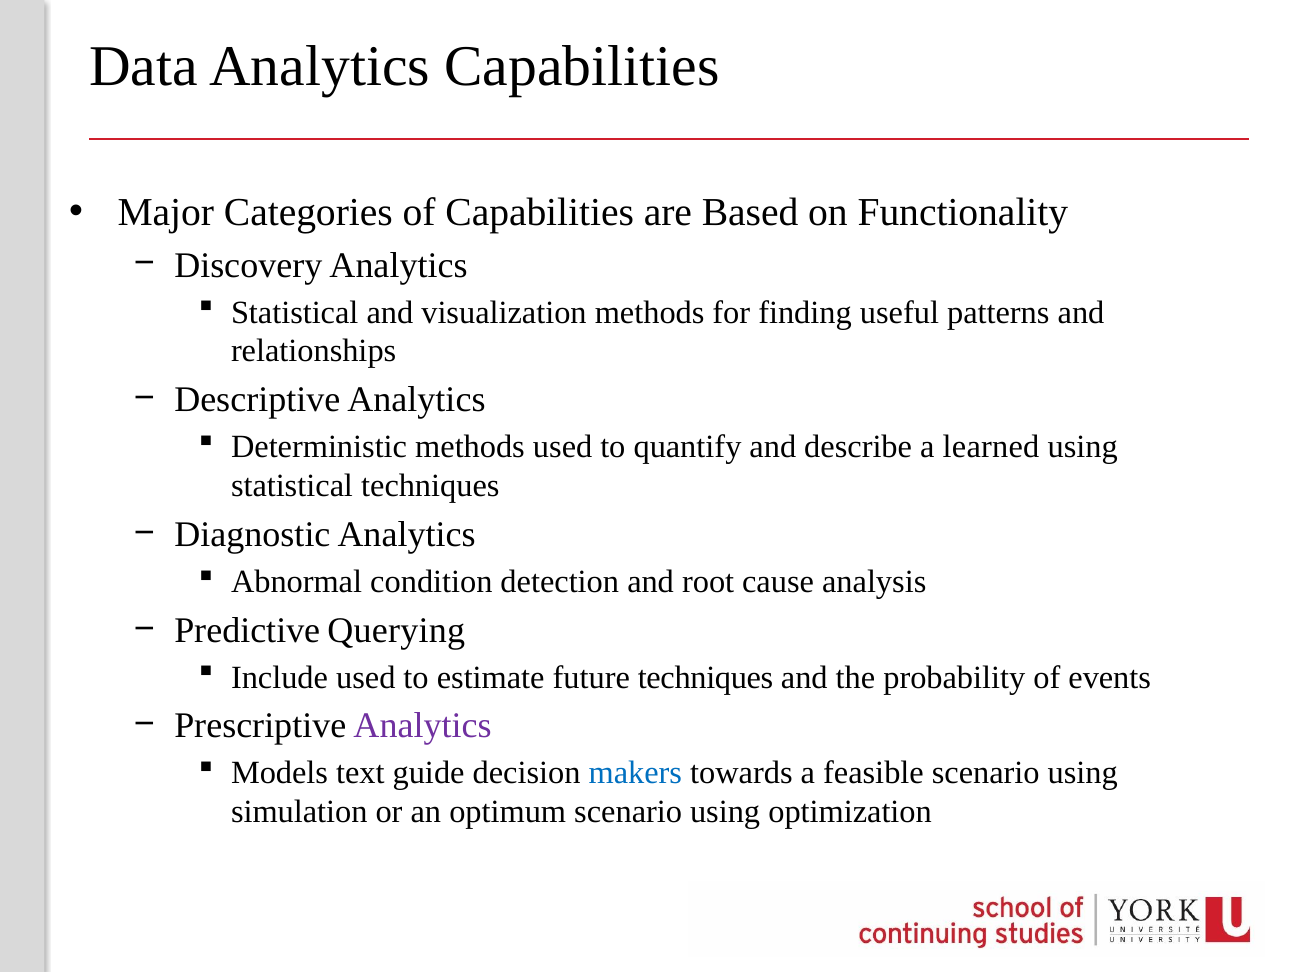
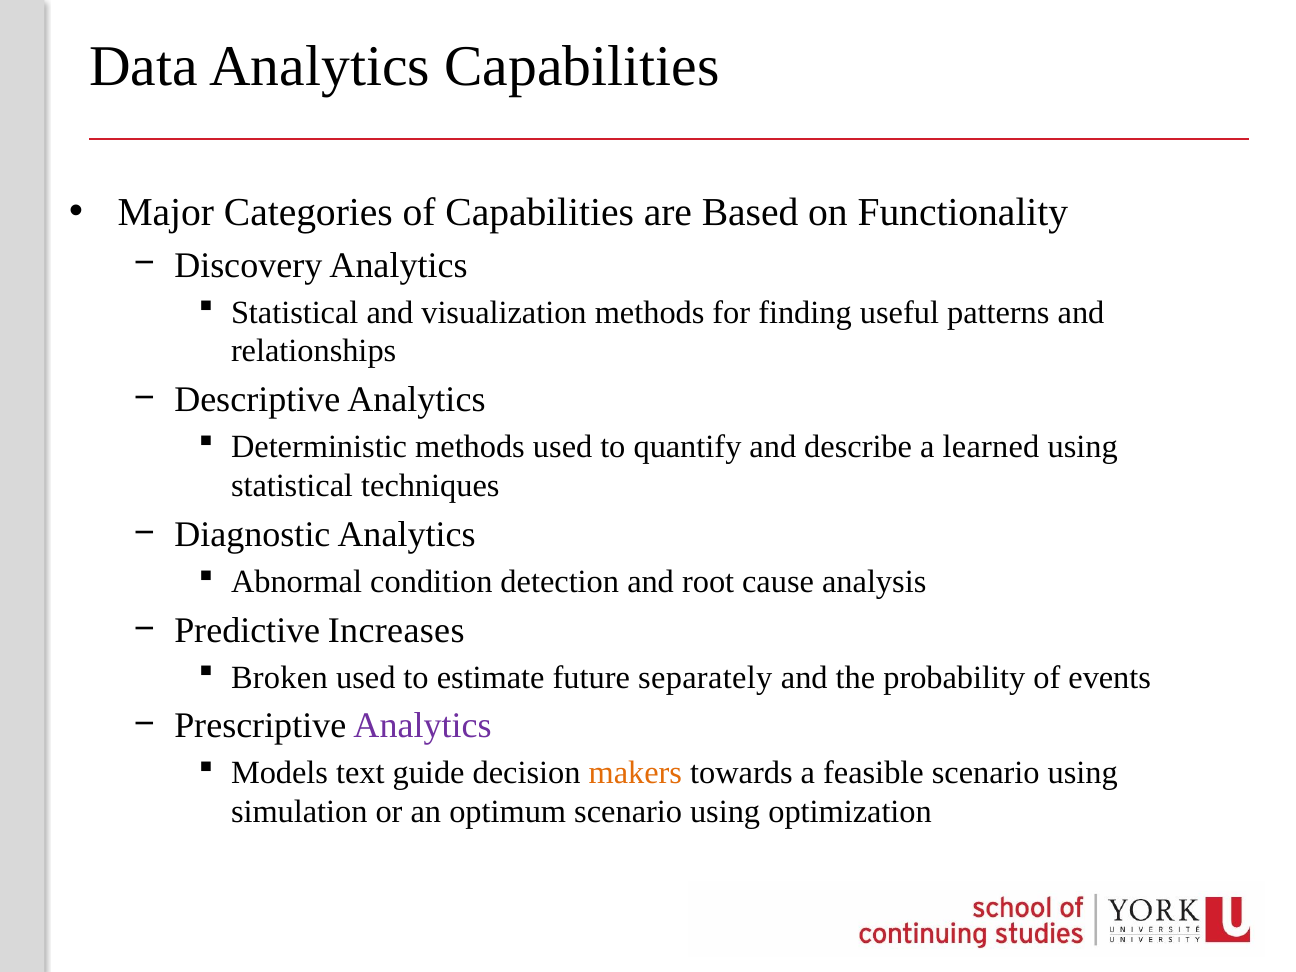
Querying: Querying -> Increases (396, 630)
Include: Include -> Broken (279, 677)
future techniques: techniques -> separately (705, 677)
makers colour: blue -> orange (635, 773)
